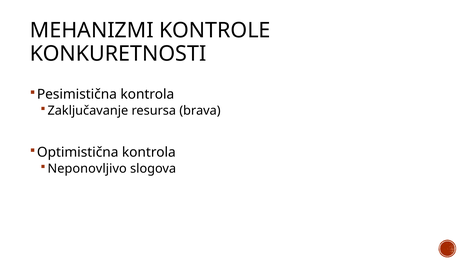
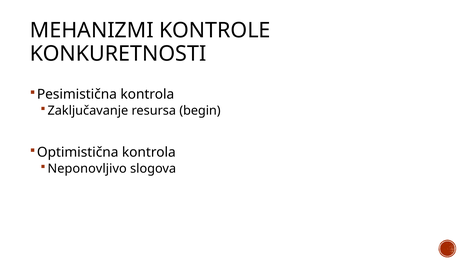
brava: brava -> begin (200, 111)
